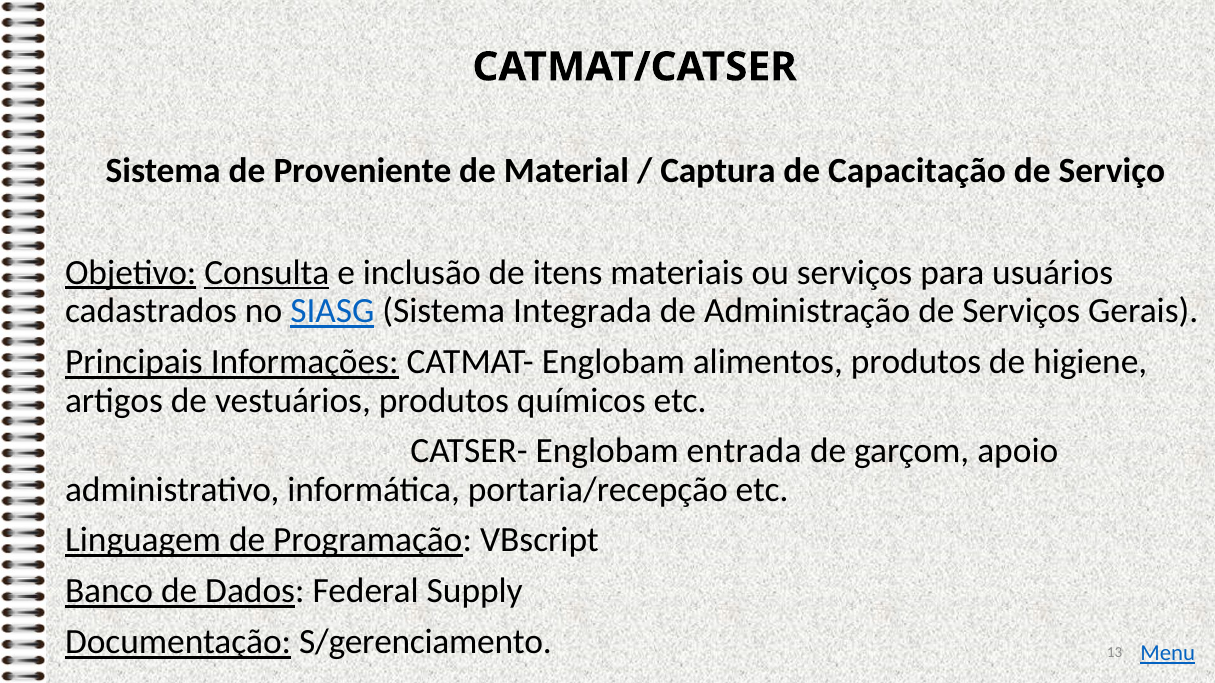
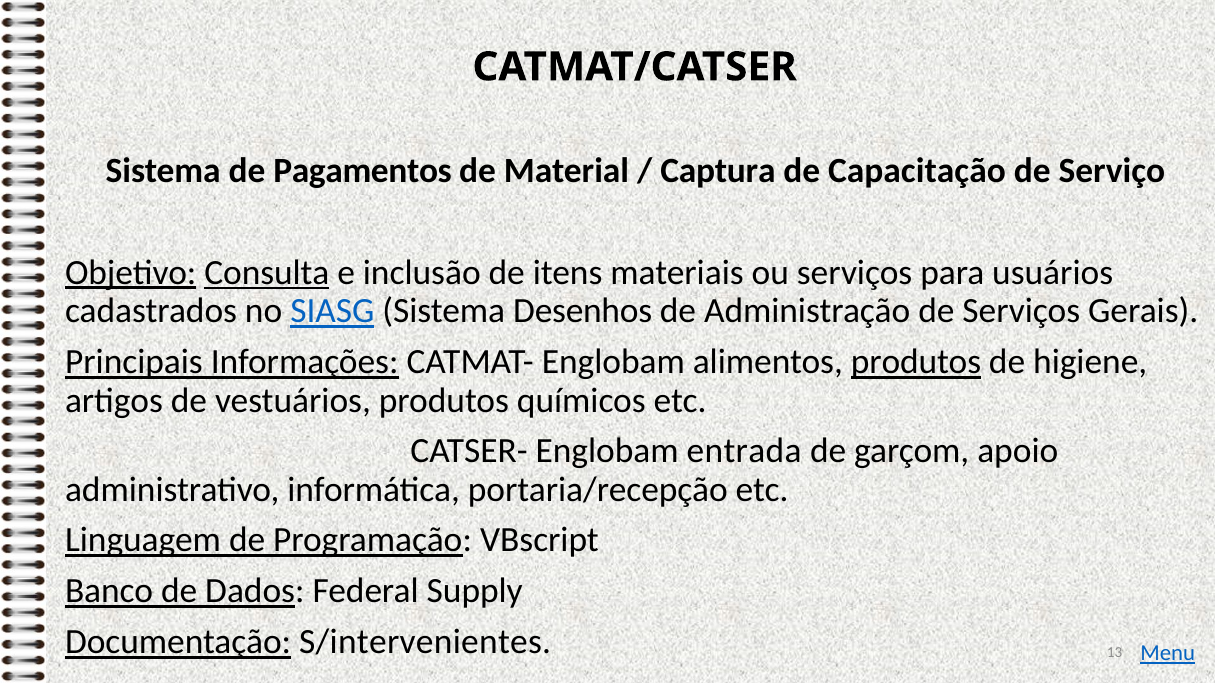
Proveniente: Proveniente -> Pagamentos (363, 171)
Integrada: Integrada -> Desenhos (583, 311)
produtos underline: none -> present (916, 362)
S/gerenciamento: S/gerenciamento -> S/intervenientes (425, 642)
